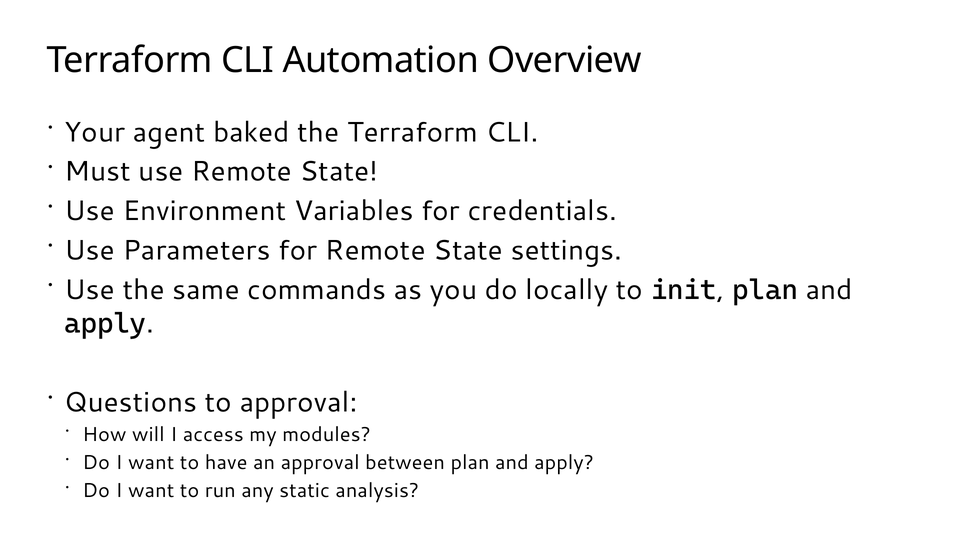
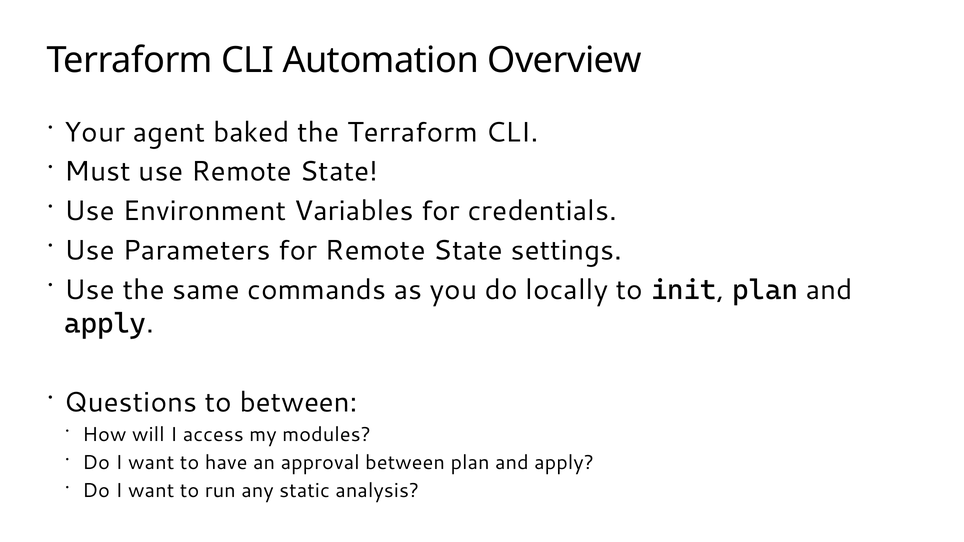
to approval: approval -> between (299, 402)
